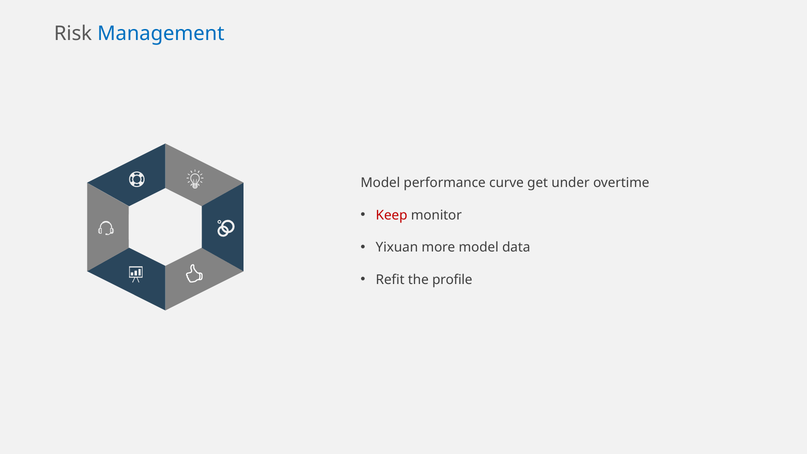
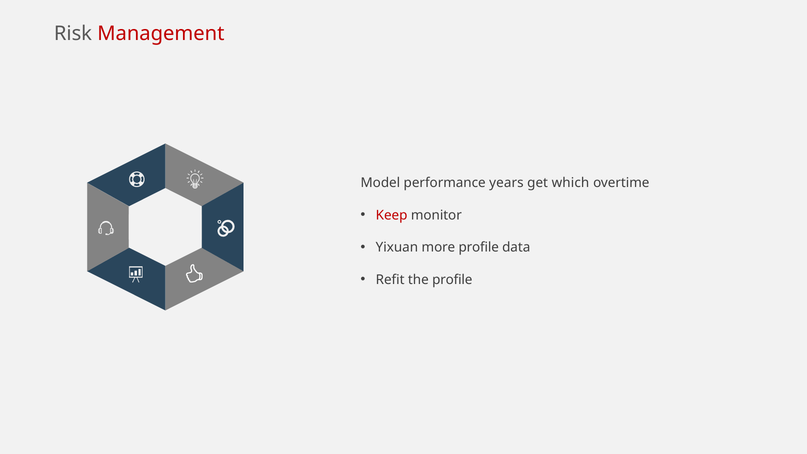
Management colour: blue -> red (161, 34)
curve: curve -> years (506, 183)
under: under -> which (570, 183)
more model: model -> profile (479, 247)
